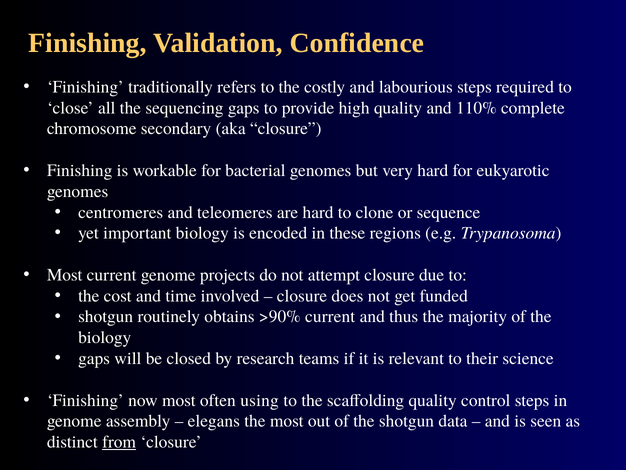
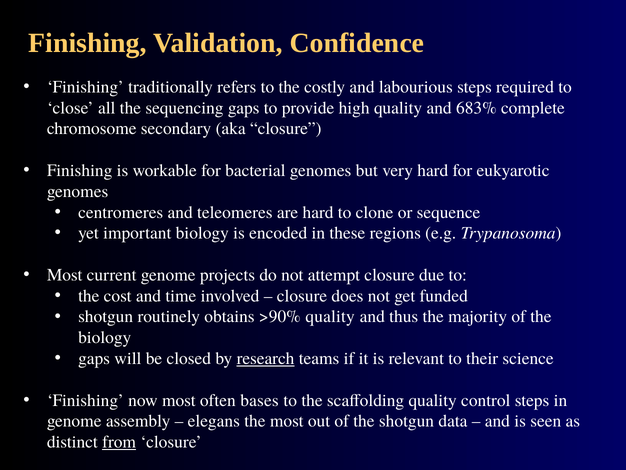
110%: 110% -> 683% (476, 108)
>90% current: current -> quality (330, 316)
research underline: none -> present (266, 358)
using: using -> bases (260, 400)
